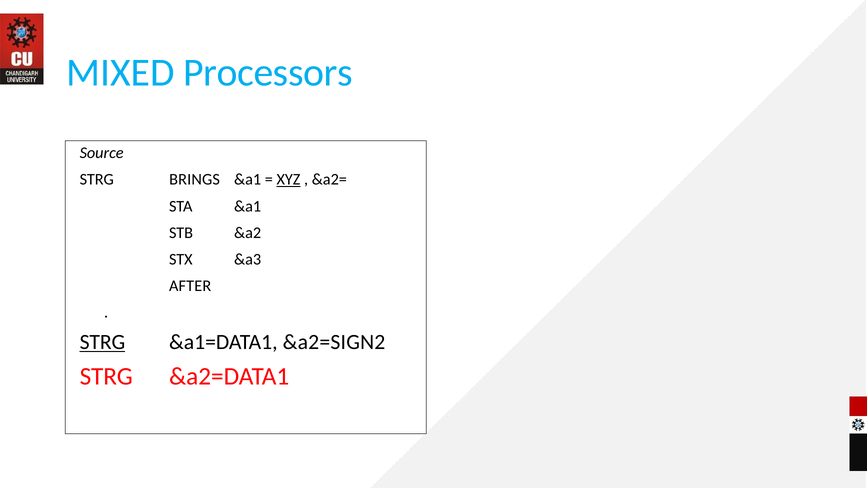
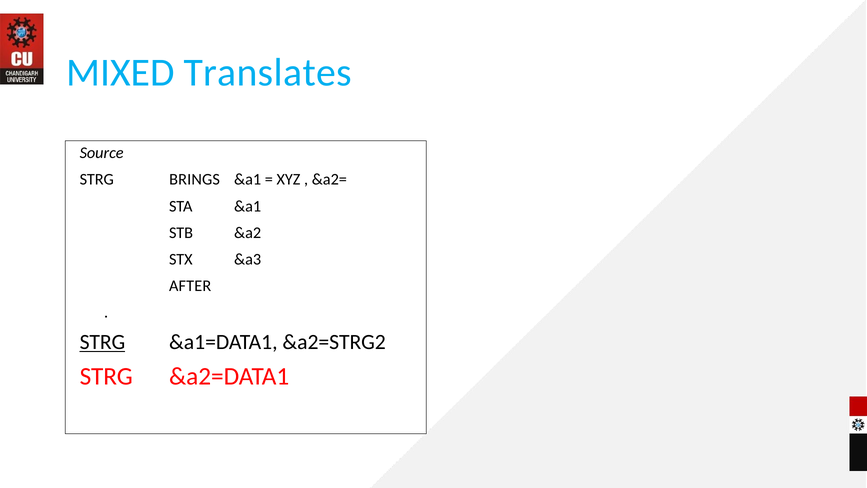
Processors: Processors -> Translates (268, 73)
XYZ underline: present -> none (288, 179)
&a2=SIGN2: &a2=SIGN2 -> &a2=STRG2 (334, 342)
